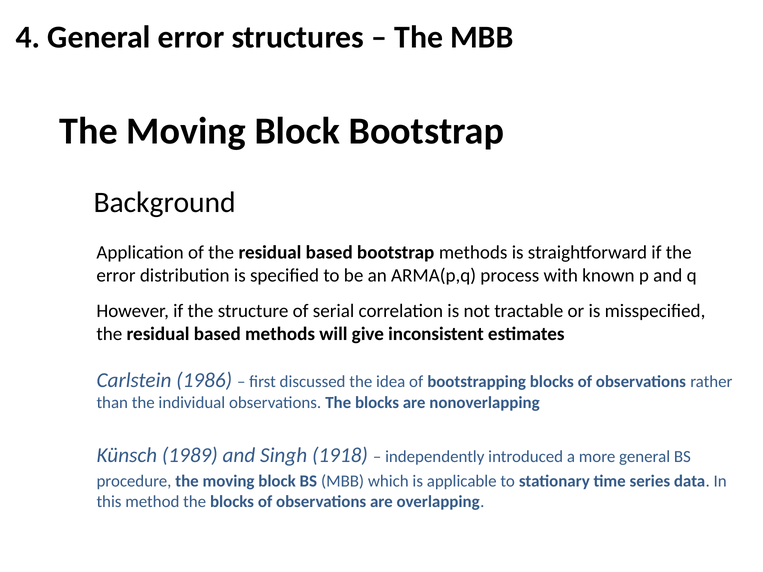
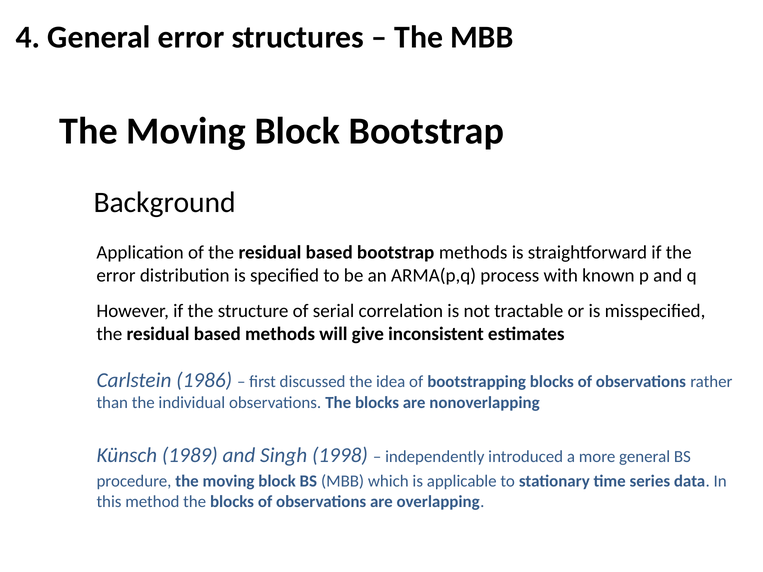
1918: 1918 -> 1998 (340, 455)
